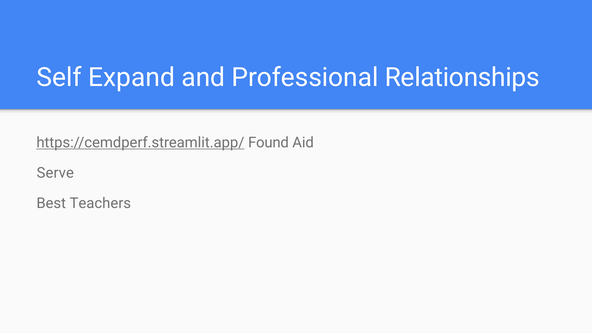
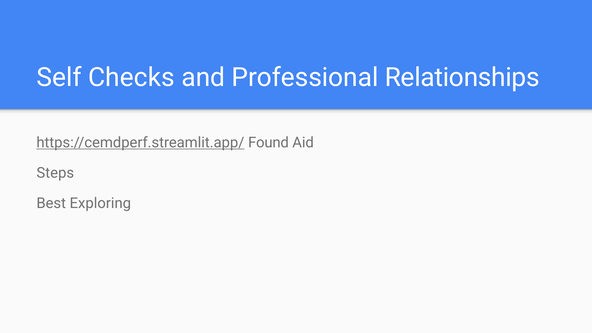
Expand: Expand -> Checks (131, 78)
Serve: Serve -> Steps (55, 173)
Teachers: Teachers -> Exploring (100, 203)
